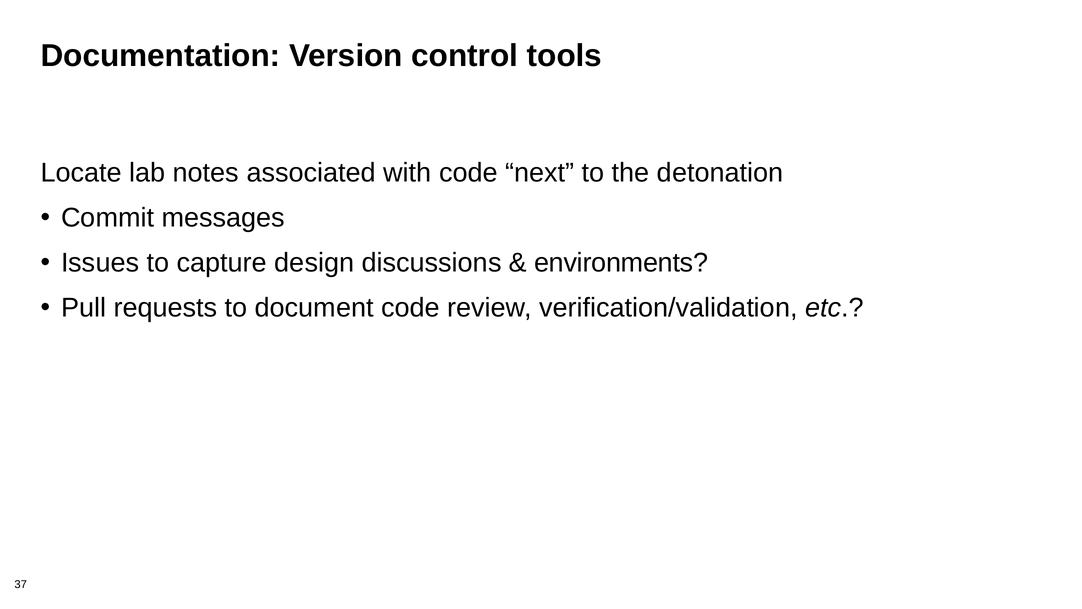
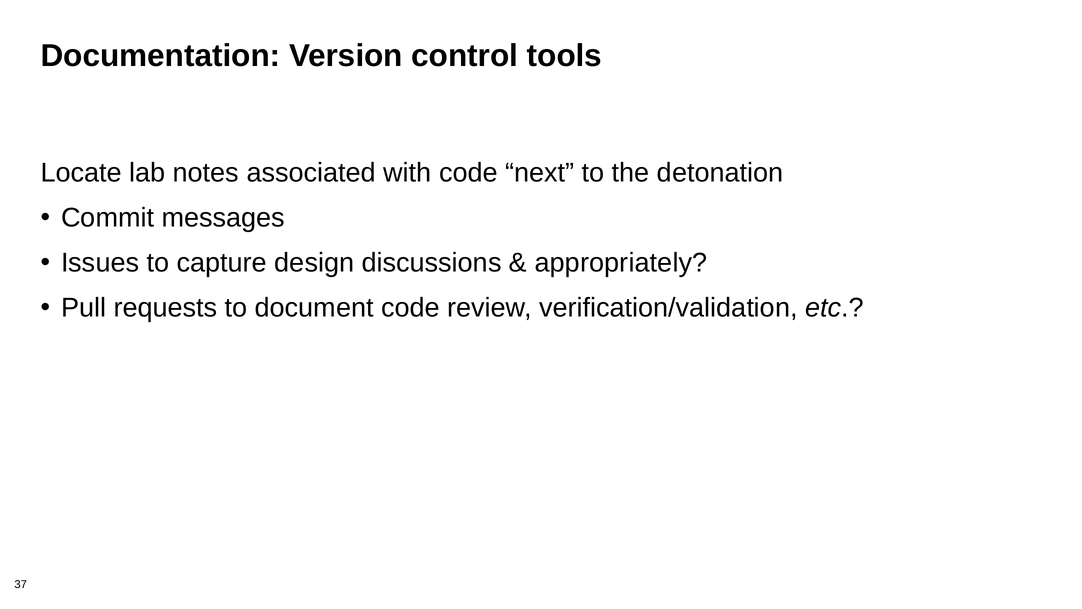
environments: environments -> appropriately (621, 263)
